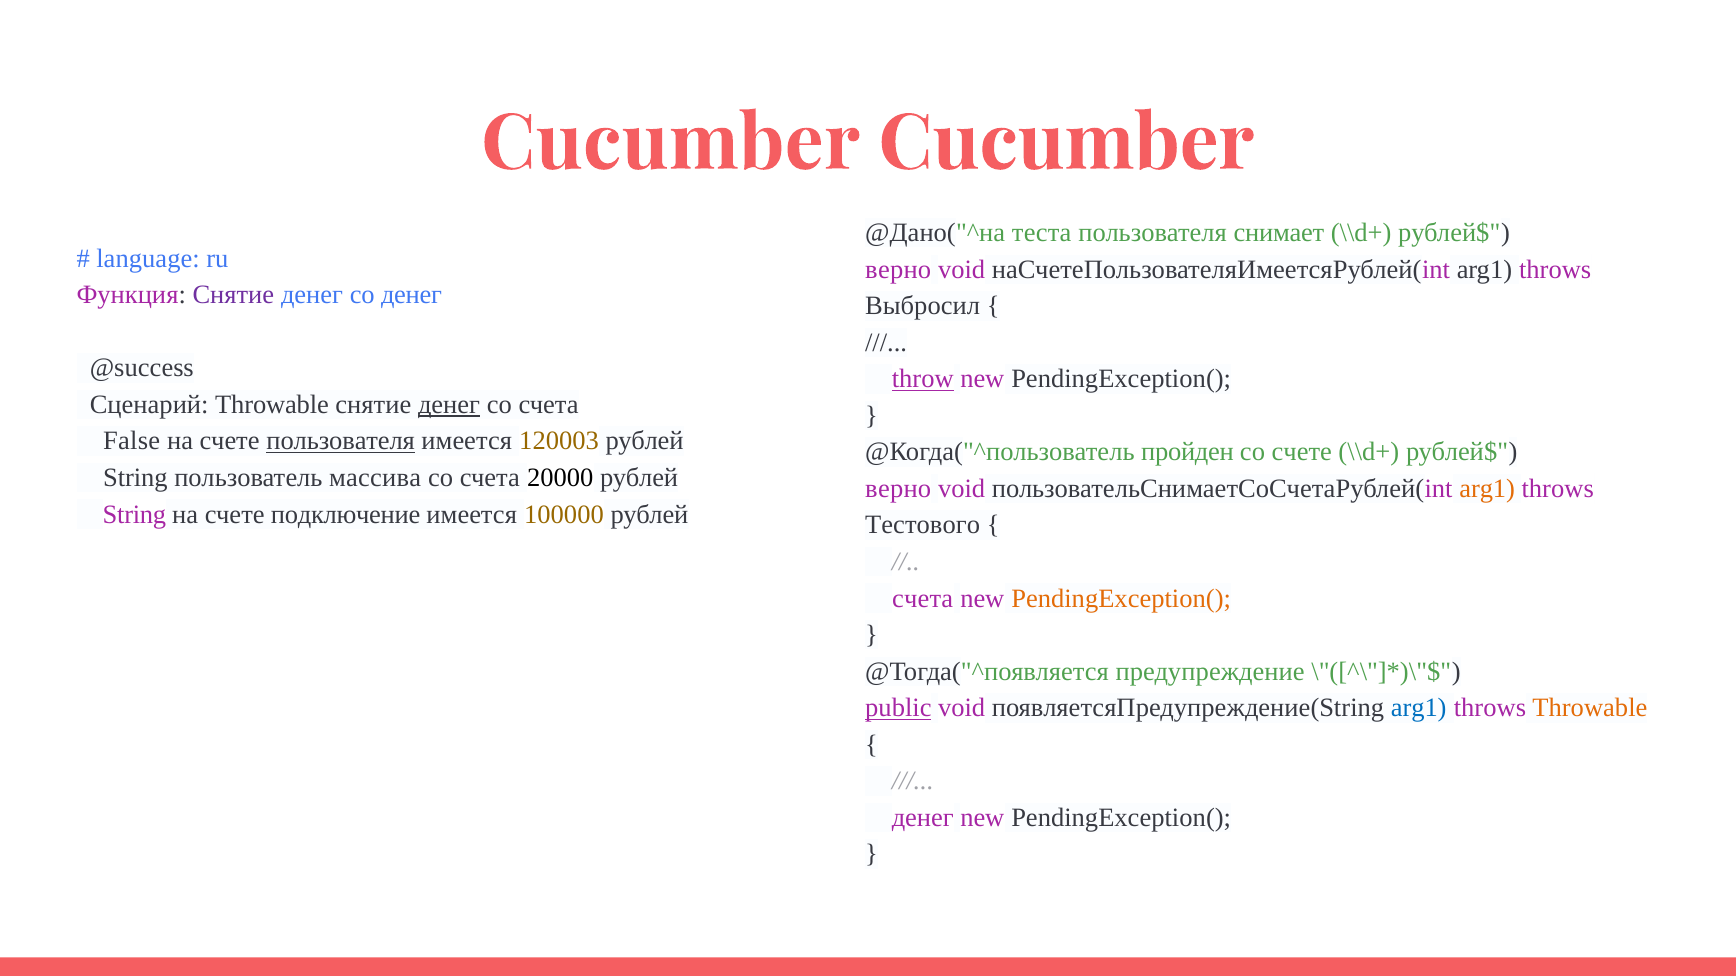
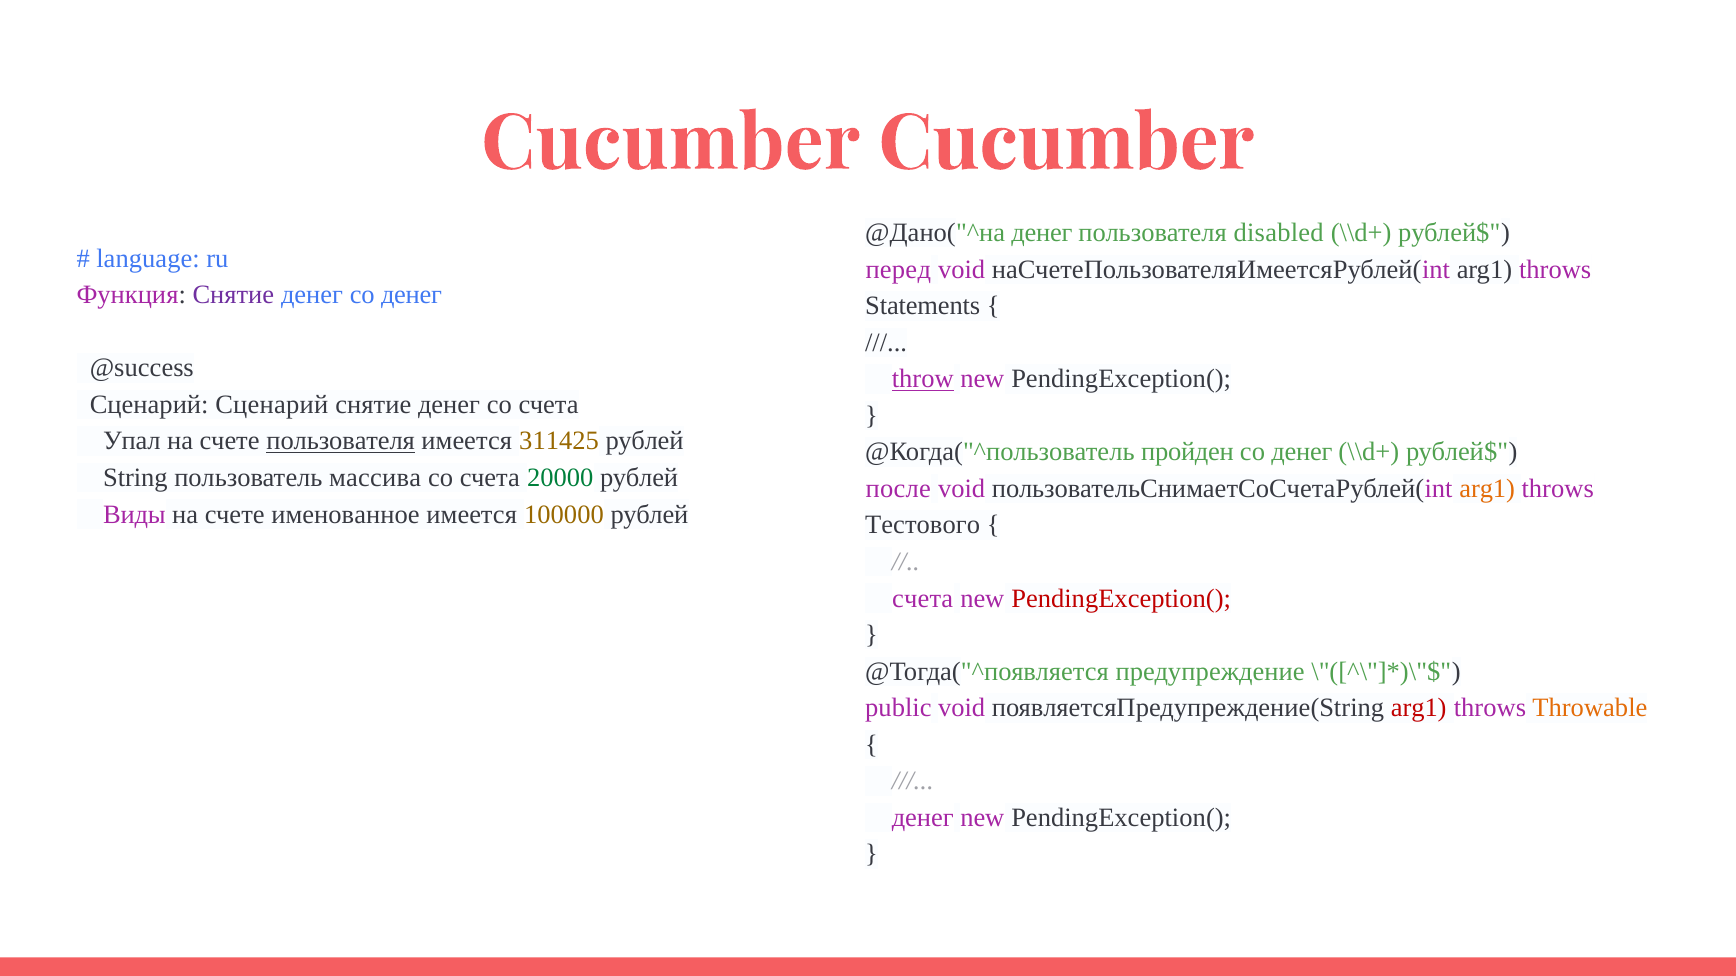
@Дано("^на теста: теста -> денег (1042, 233)
снимает: снимает -> disabled (1279, 233)
верно: верно -> перед (898, 270)
Выбросил: Выбросил -> Statements (923, 306)
Сценарий Throwable: Throwable -> Сценарий (272, 405)
денег underline: present -> none (449, 405)
False: False -> Упал (132, 441)
120003: 120003 -> 311425 (559, 441)
счете: счете -> денег (1302, 452)
20000 colour: black -> green (560, 478)
верно: верно -> после (898, 489)
String: String -> Виды (134, 515)
подключение: подключение -> именованное (345, 515)
PendingException( colour: orange -> red (1121, 599)
public underline: present -> none (898, 708)
arg1 colour: blue -> red (1419, 708)
